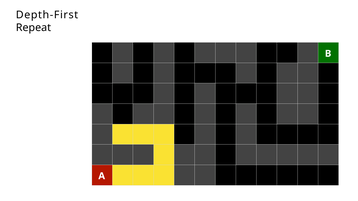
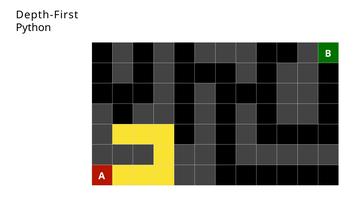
Repeat: Repeat -> Python (33, 28)
